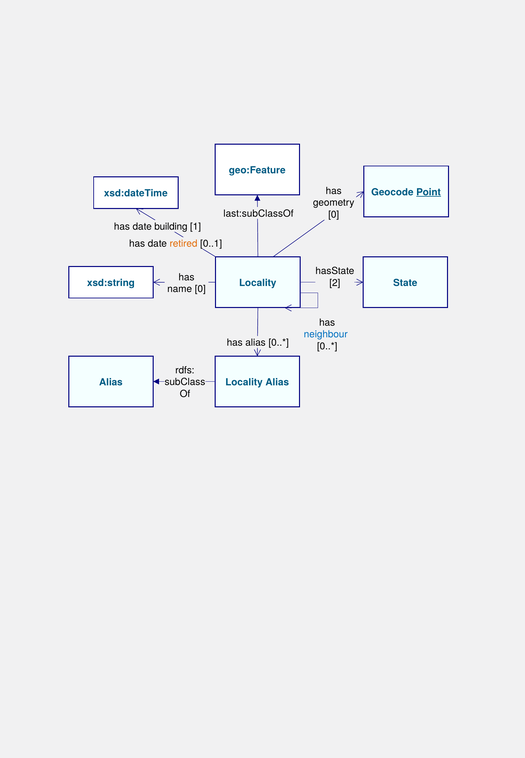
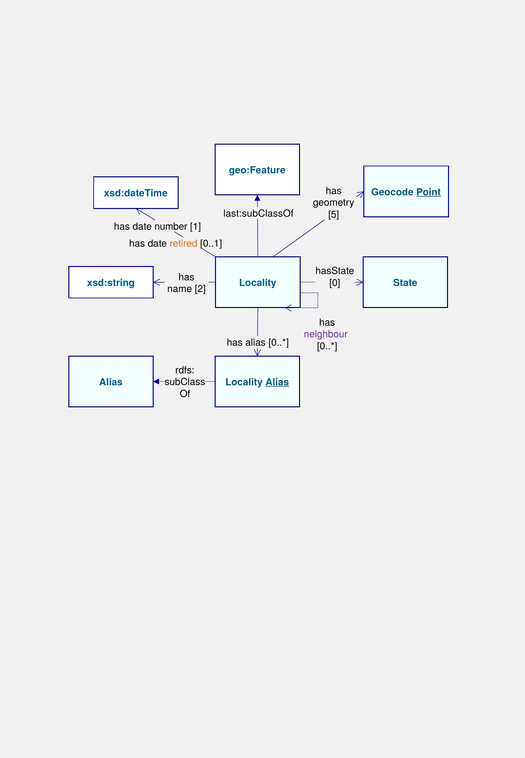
0: 0 -> 5 (334, 215)
building: building -> number (171, 227)
2: 2 -> 0 (335, 283)
name 0: 0 -> 2 (200, 289)
neighbour colour: blue -> purple (326, 335)
Alias underline: none -> present (277, 382)
